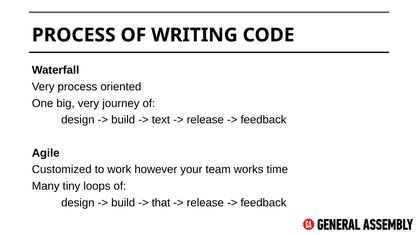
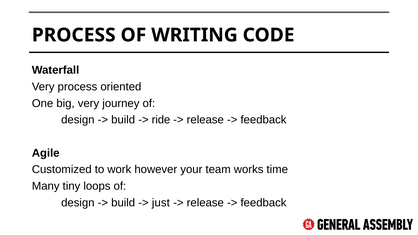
text: text -> ride (161, 120)
that: that -> just (161, 203)
